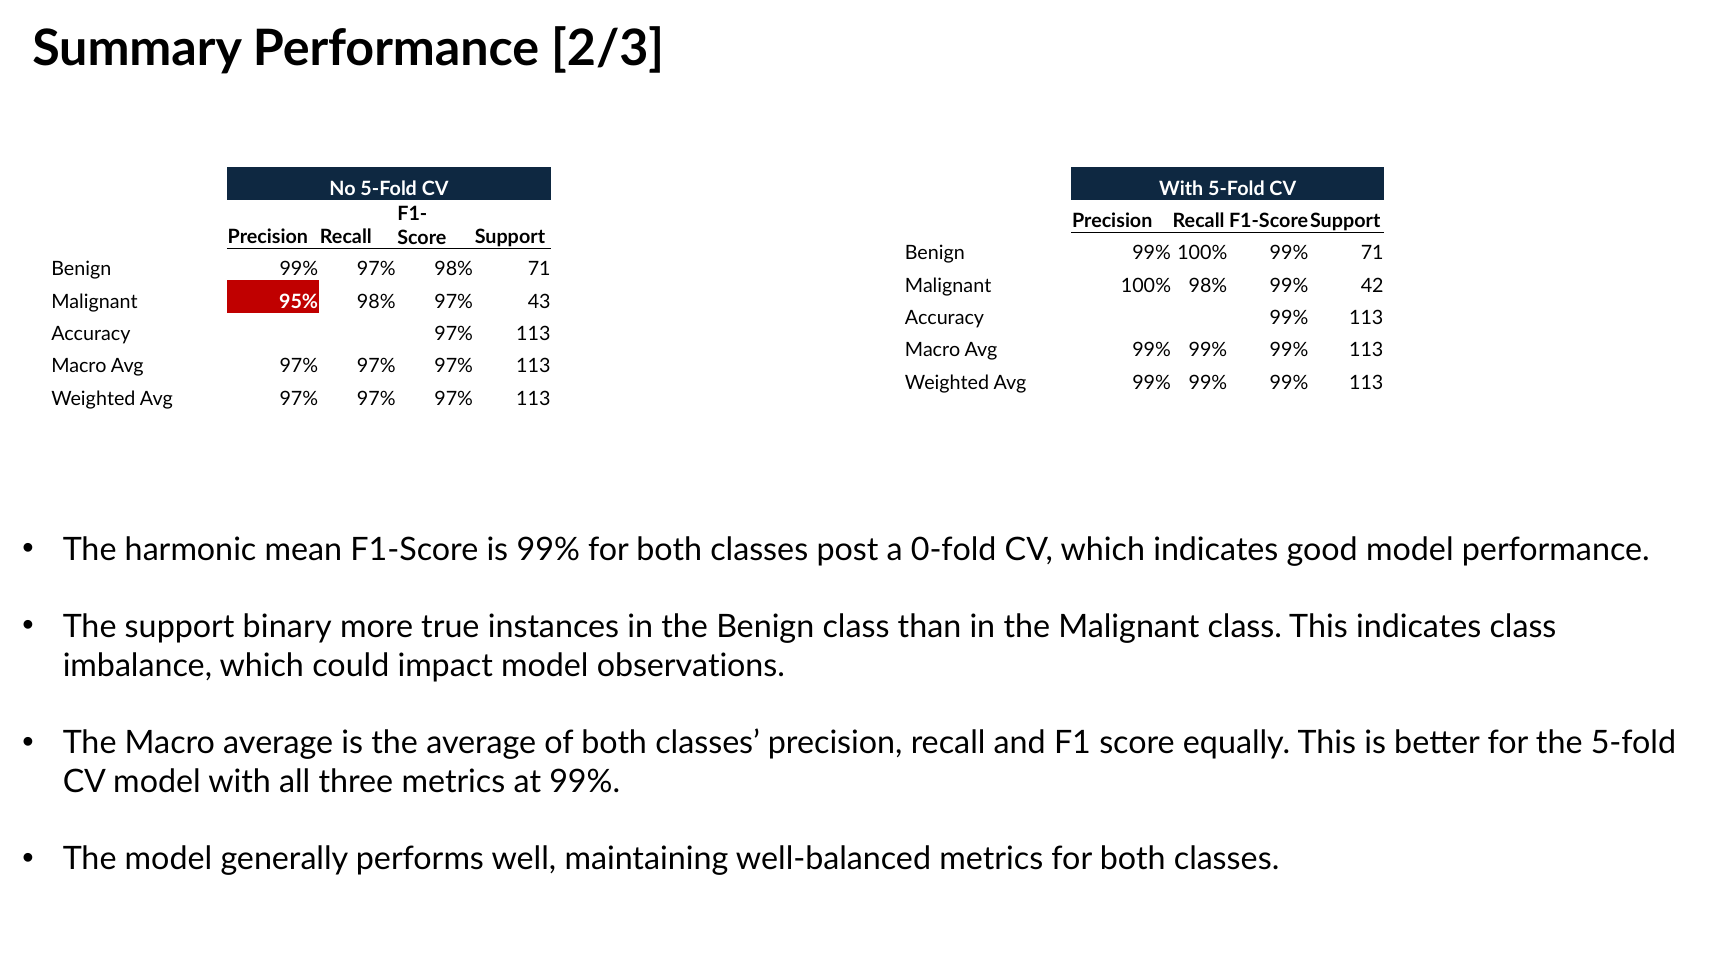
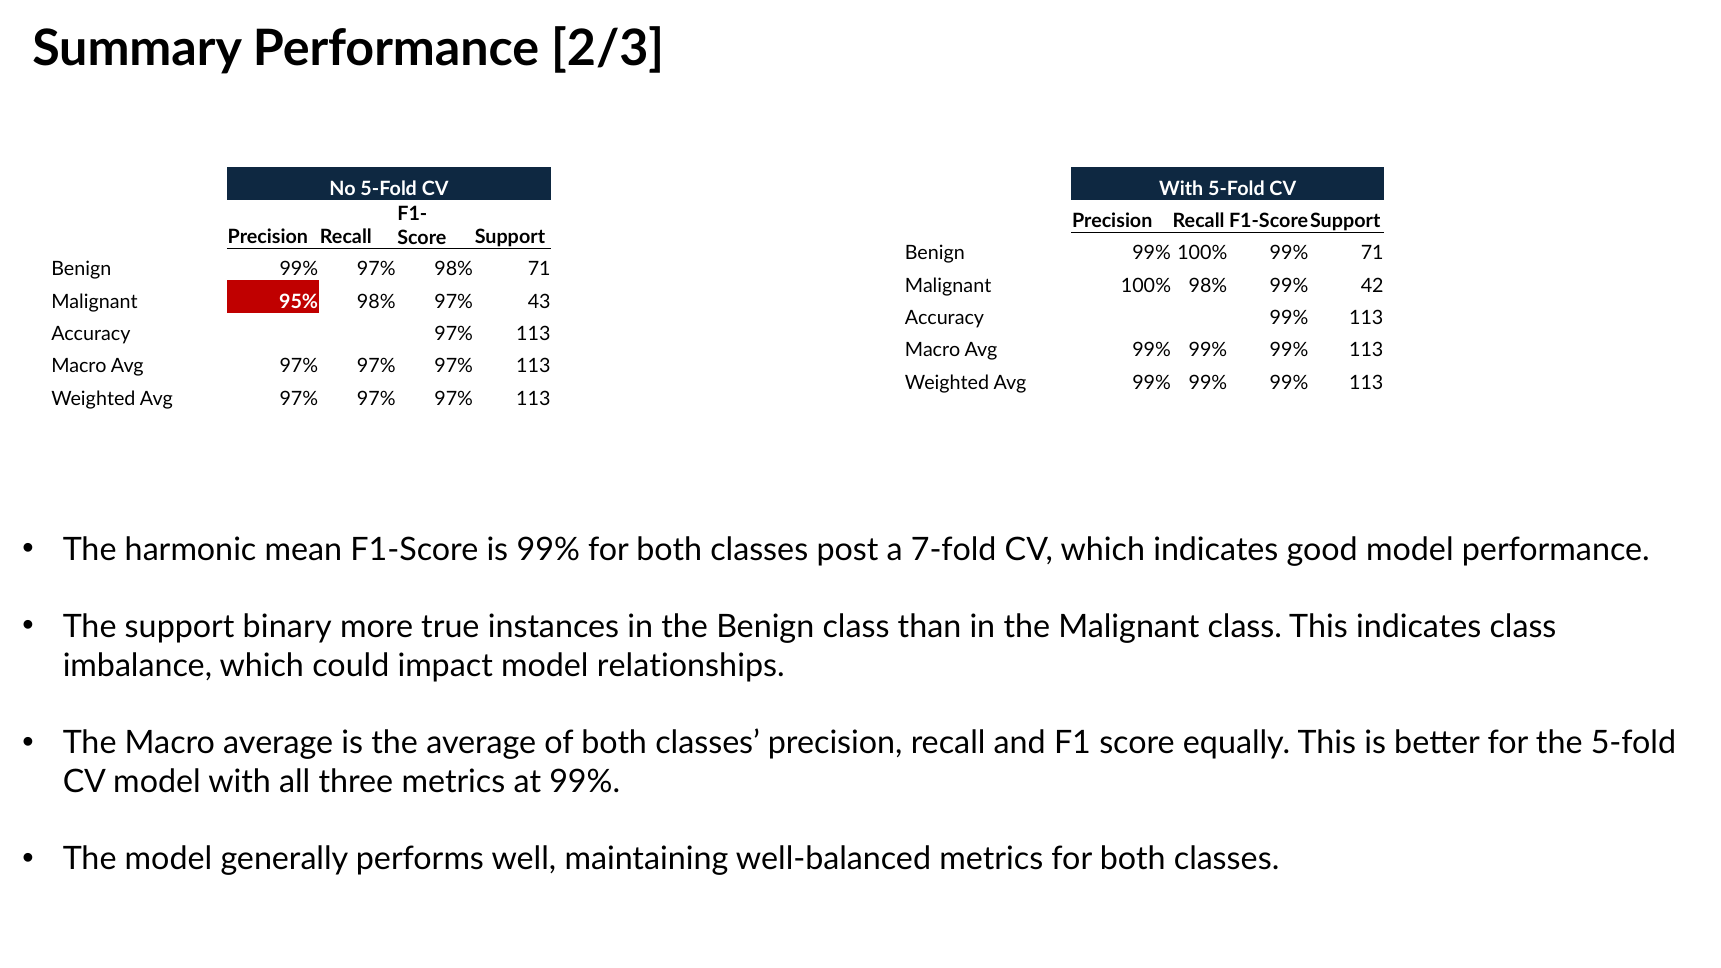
0-fold: 0-fold -> 7-fold (954, 550)
observations: observations -> relationships (691, 666)
